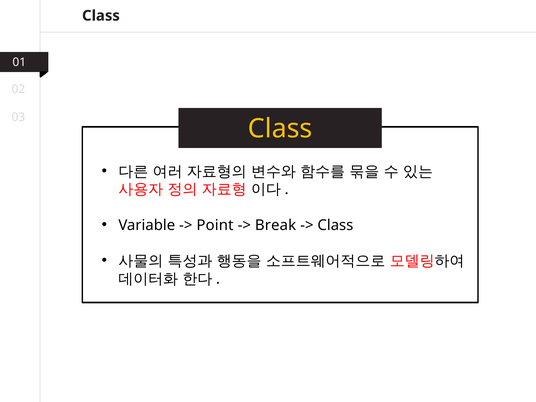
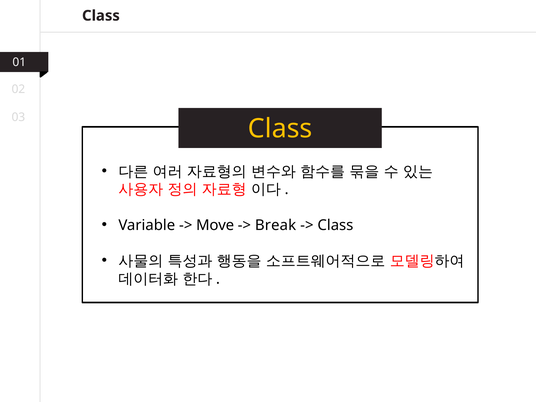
Point: Point -> Move (215, 225)
